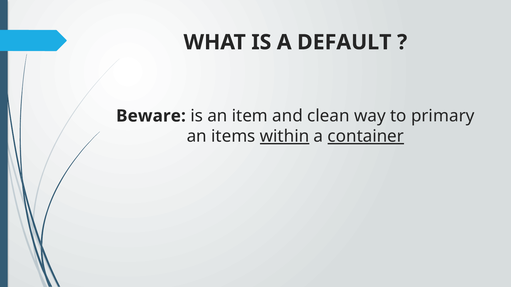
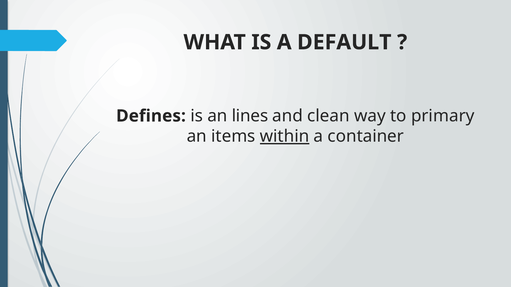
Beware: Beware -> Defines (151, 116)
item: item -> lines (250, 116)
container underline: present -> none (366, 137)
